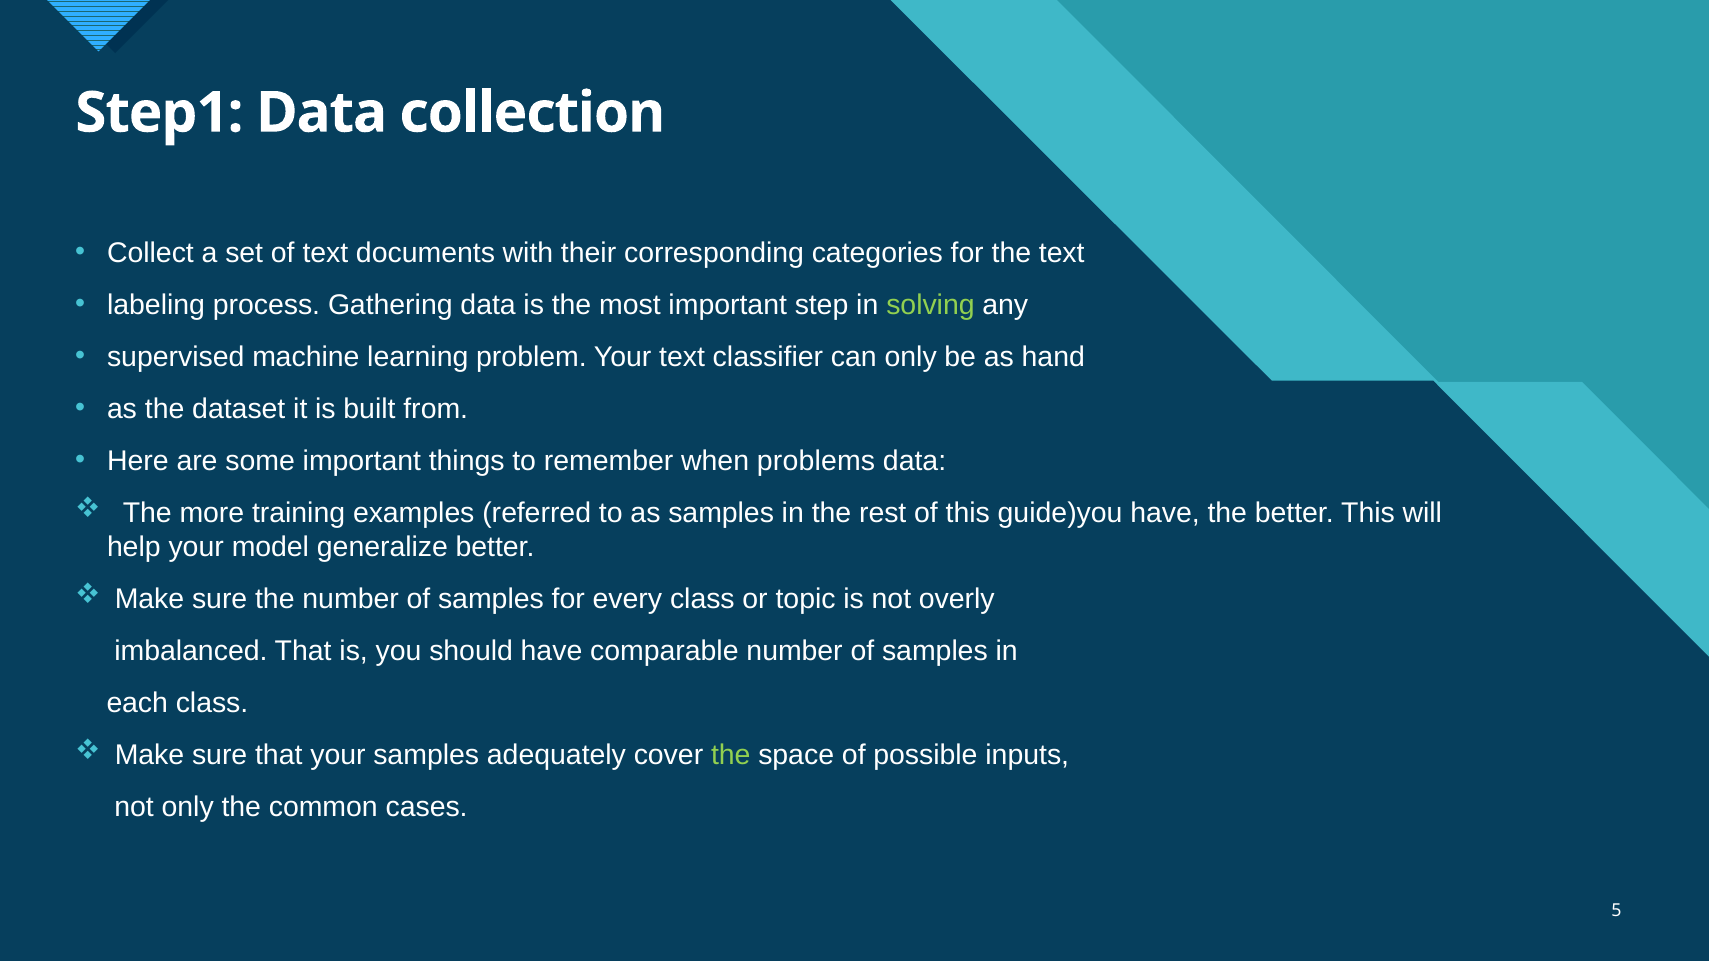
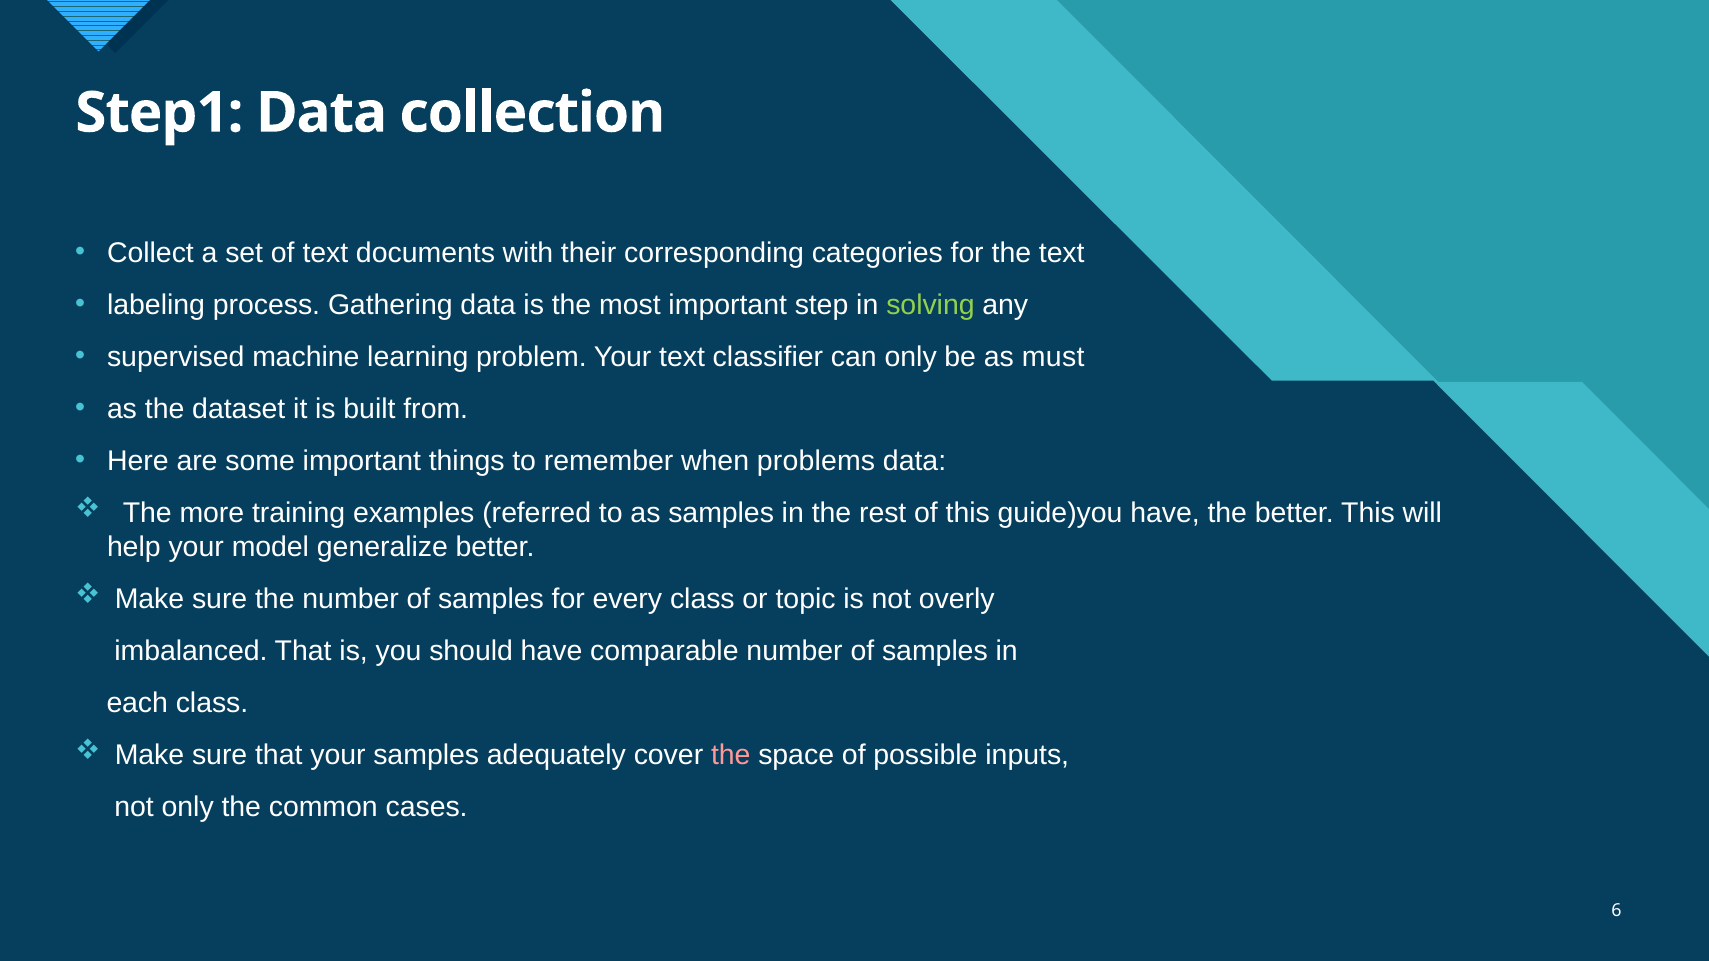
hand: hand -> must (1053, 357)
the colour: light green -> pink (731, 755)
5: 5 -> 6 (1616, 911)
